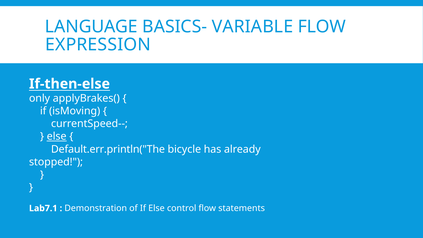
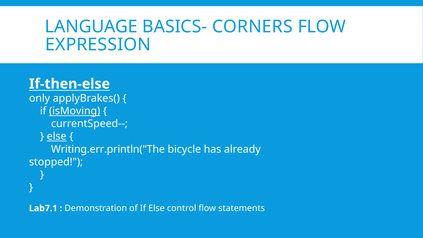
VARIABLE: VARIABLE -> CORNERS (252, 27)
isMoving underline: none -> present (75, 111)
Default.err.println("The: Default.err.println("The -> Writing.err.println("The (108, 149)
